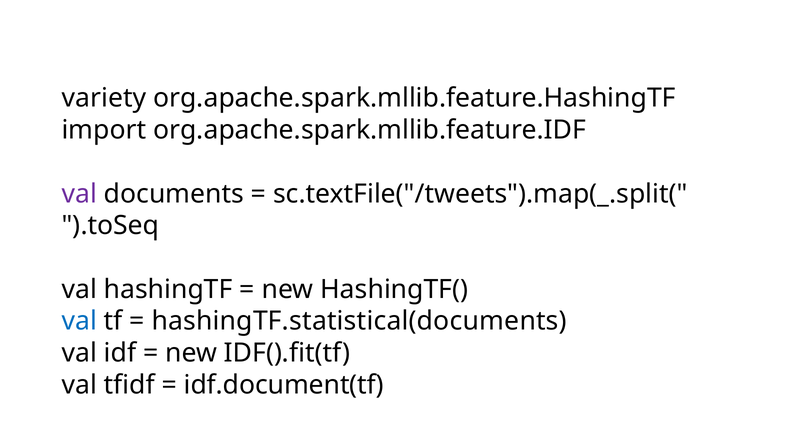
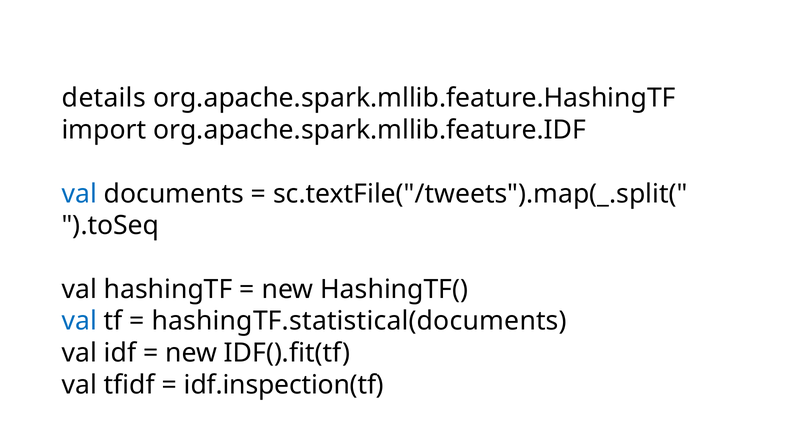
variety: variety -> details (104, 98)
val colour: purple -> blue (79, 194)
idf.document(tf: idf.document(tf -> idf.inspection(tf (284, 385)
